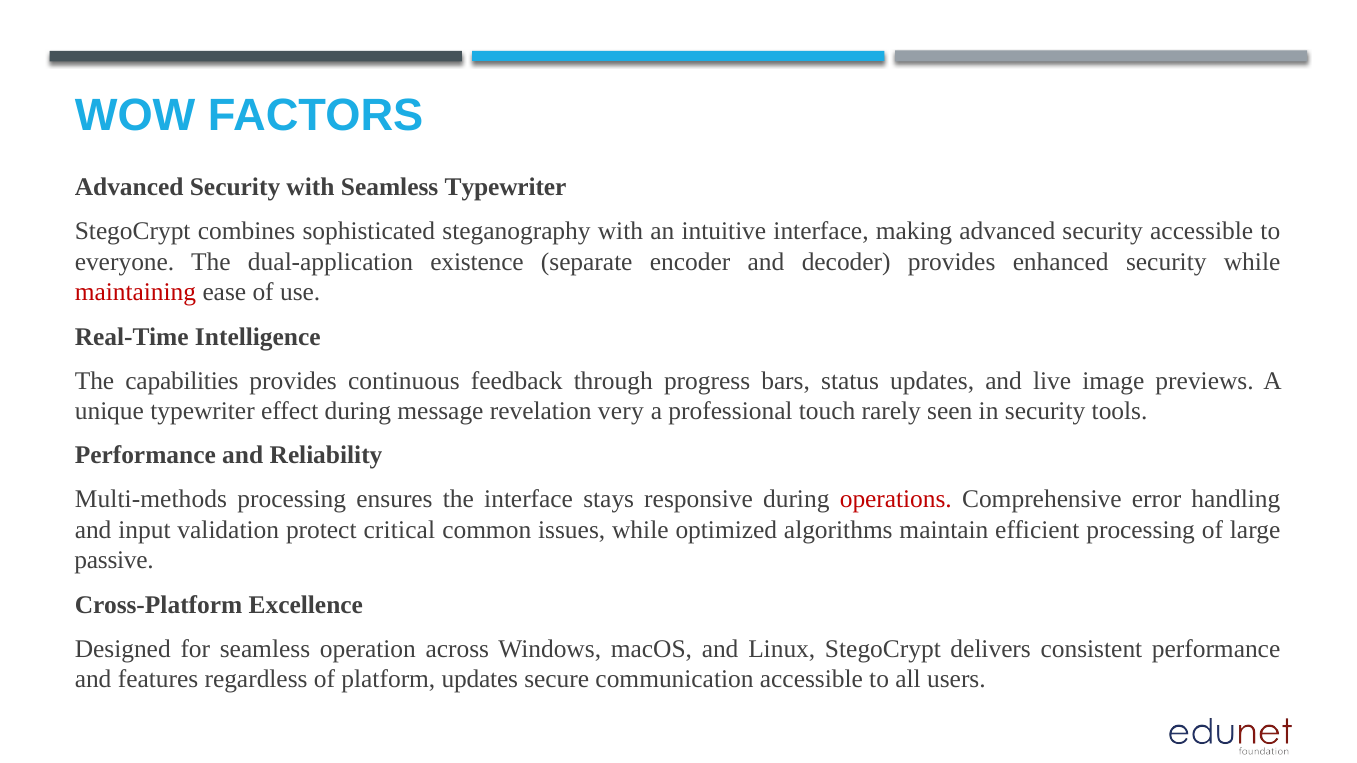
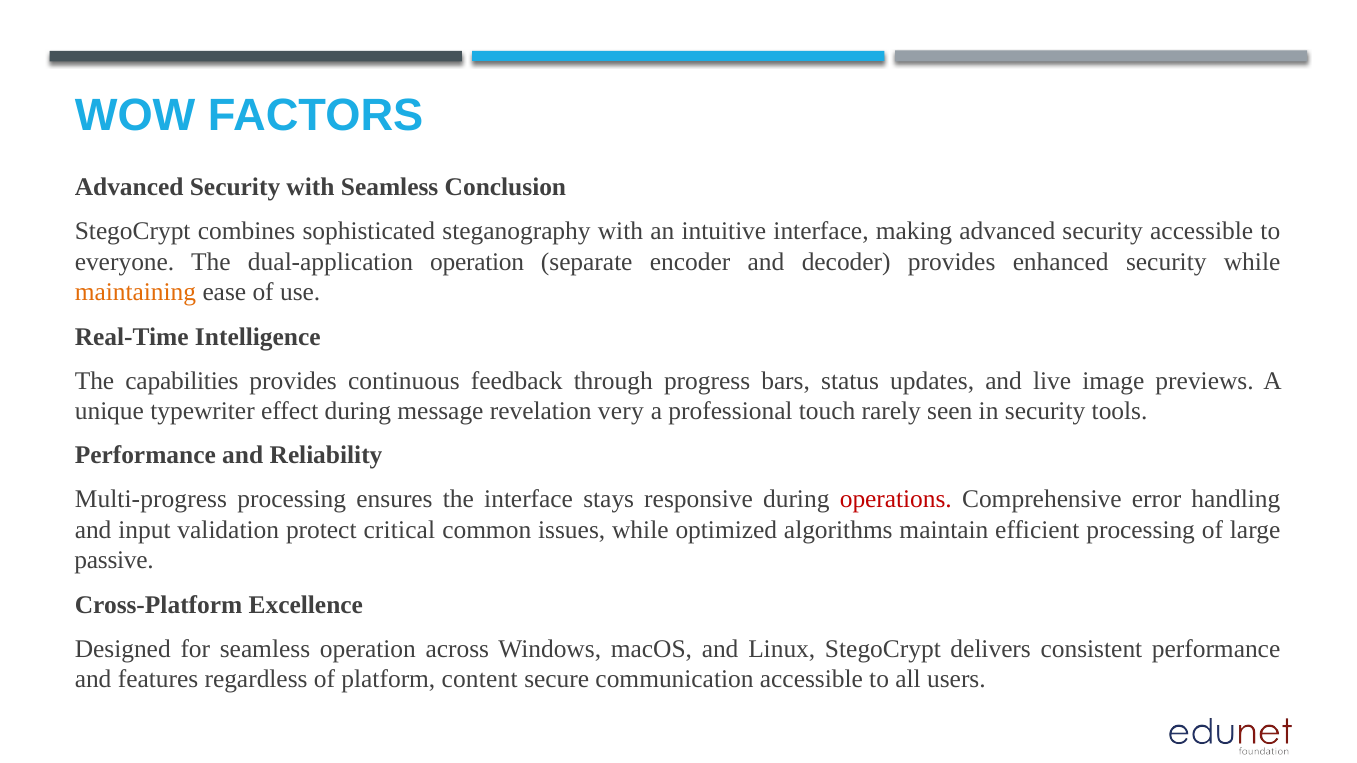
Seamless Typewriter: Typewriter -> Conclusion (505, 187)
dual-application existence: existence -> operation (477, 262)
maintaining colour: red -> orange (135, 293)
Multi-methods: Multi-methods -> Multi-progress (151, 500)
platform updates: updates -> content (480, 679)
